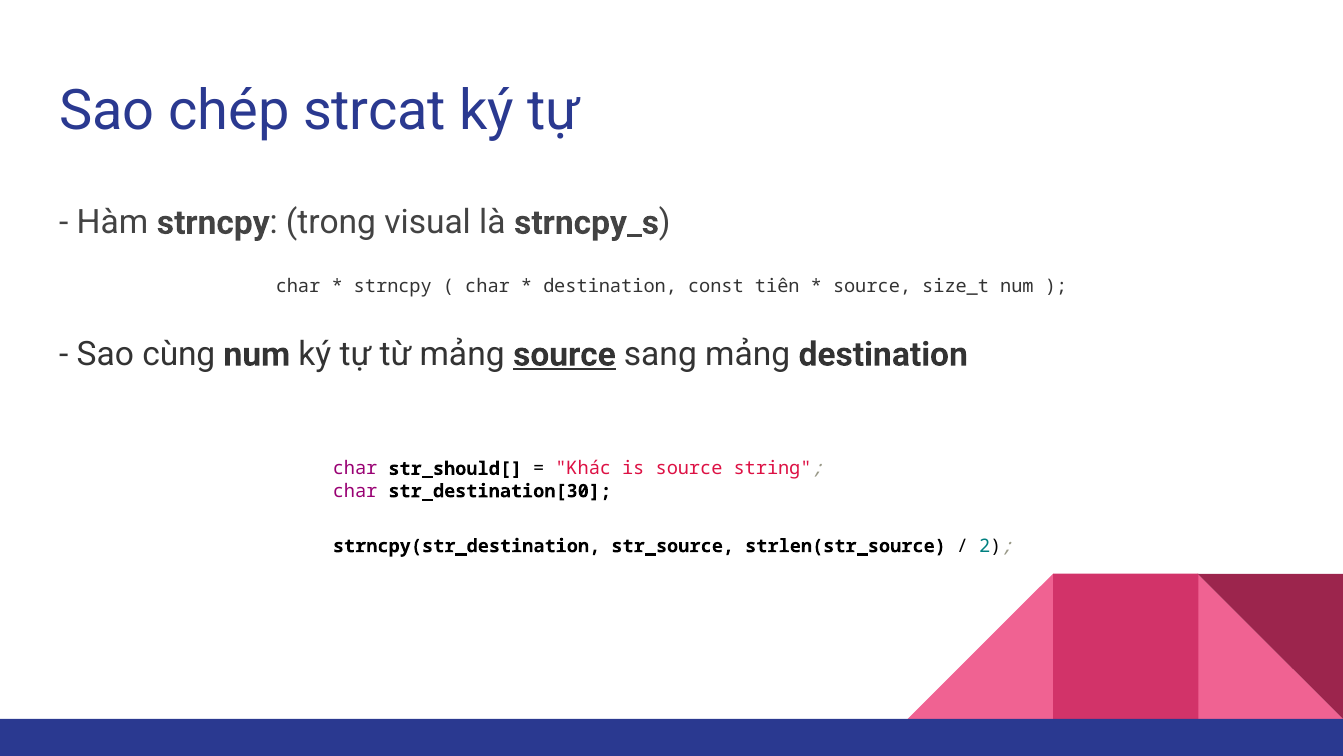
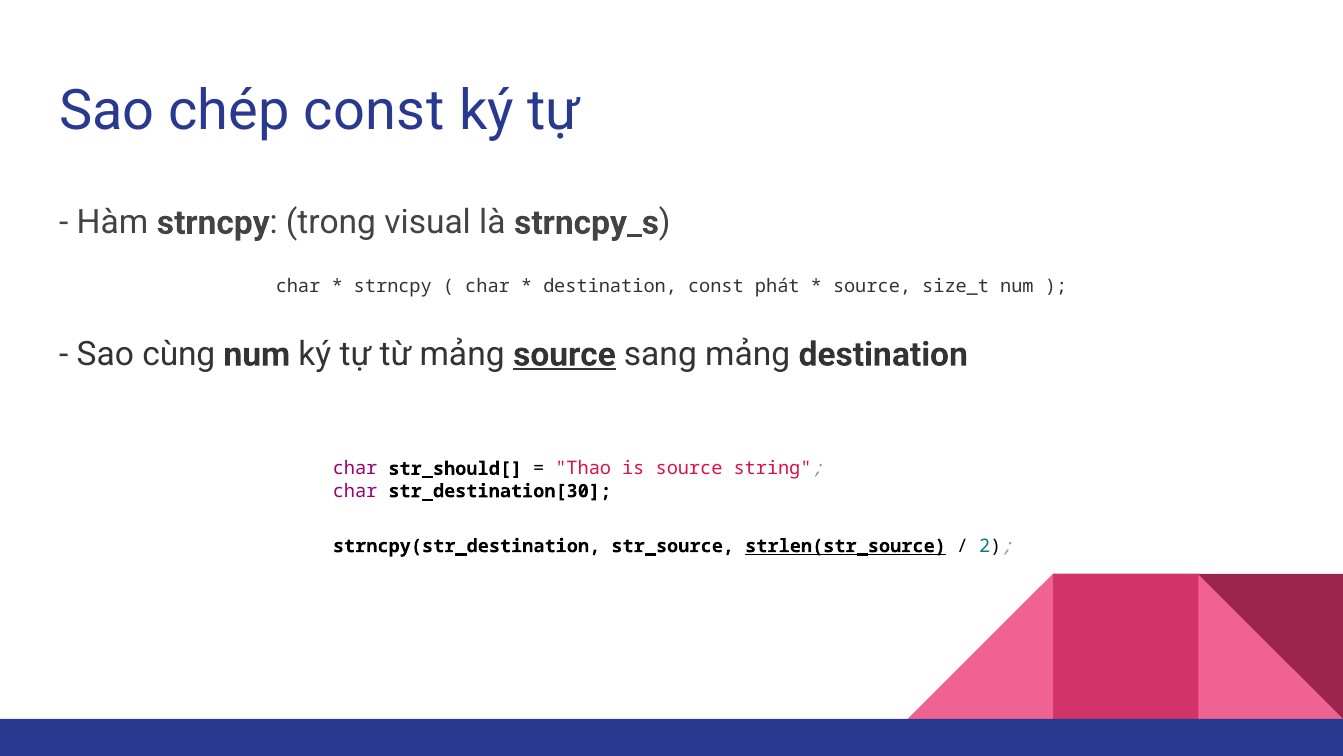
chép strcat: strcat -> const (374, 111)
tiên: tiên -> phát (777, 286)
Khác: Khác -> Thao (583, 468)
strlen(str_source underline: none -> present (845, 546)
